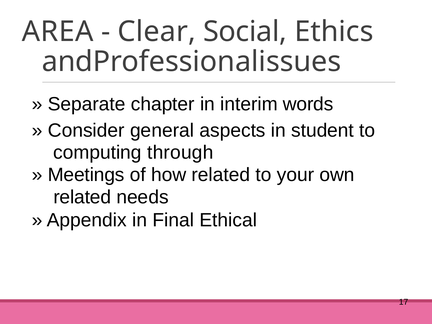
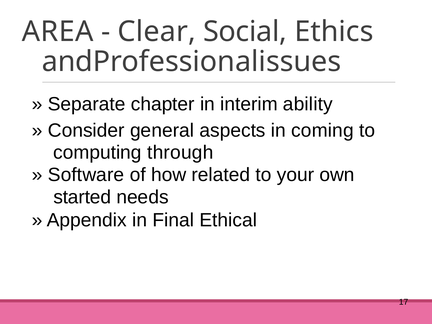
words: words -> ability (308, 104)
student: student -> coming (322, 130)
Meetings: Meetings -> Software (86, 175)
related: related -> started (82, 197)
